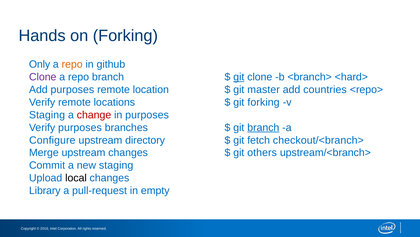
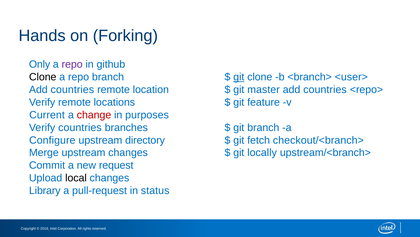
repo colour: orange -> purple (72, 64)
Clone colour: purple -> black (43, 77)
<hard>: <hard> -> <user> (351, 77)
purposes: purposes -> countries (72, 89)
git forking: forking -> feature (264, 102)
Staging: Staging -> Current (47, 115)
Verify purposes: purposes -> countries (80, 127)
branch underline: present -> none (263, 127)
others: others -> locally (262, 152)
new staging: staging -> request (116, 165)
empty: empty -> status (155, 190)
